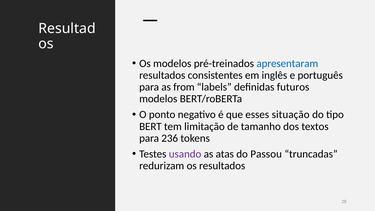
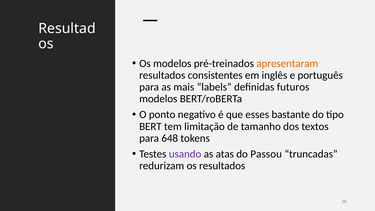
apresentaram colour: blue -> orange (287, 63)
from: from -> mais (184, 87)
situação: situação -> bastante (291, 115)
236: 236 -> 648 (170, 138)
